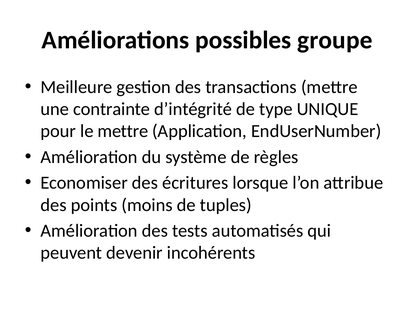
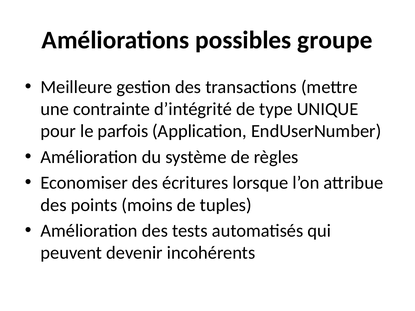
le mettre: mettre -> parfois (123, 131)
